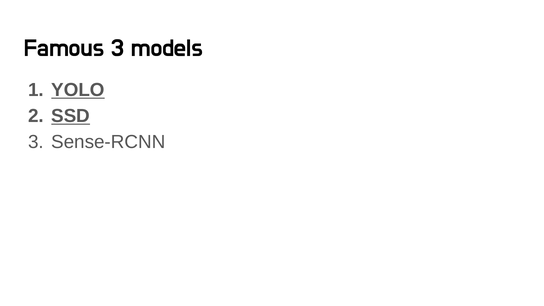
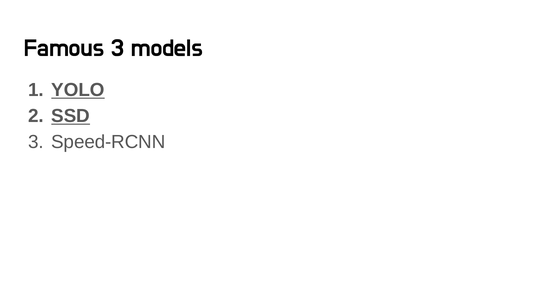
Sense-RCNN: Sense-RCNN -> Speed-RCNN (108, 142)
